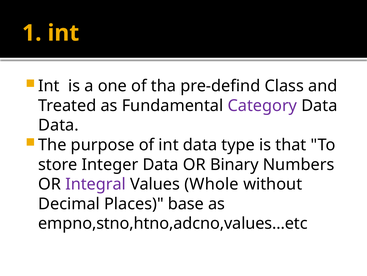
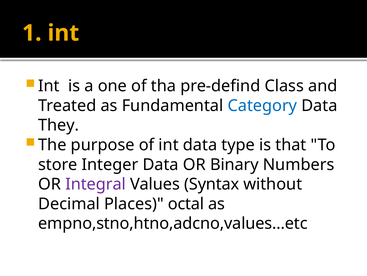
Category colour: purple -> blue (262, 105)
Data: Data -> They (59, 125)
Whole: Whole -> Syntax (212, 184)
base: base -> octal (186, 203)
